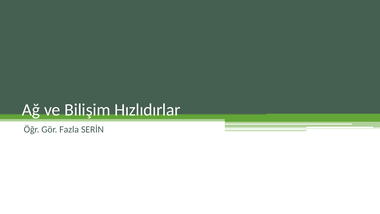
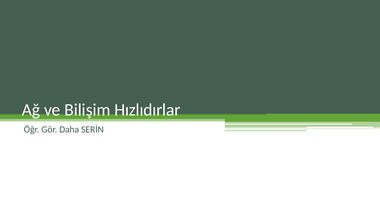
Fazla: Fazla -> Daha (69, 129)
